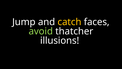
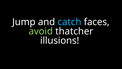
catch colour: yellow -> light blue (69, 22)
